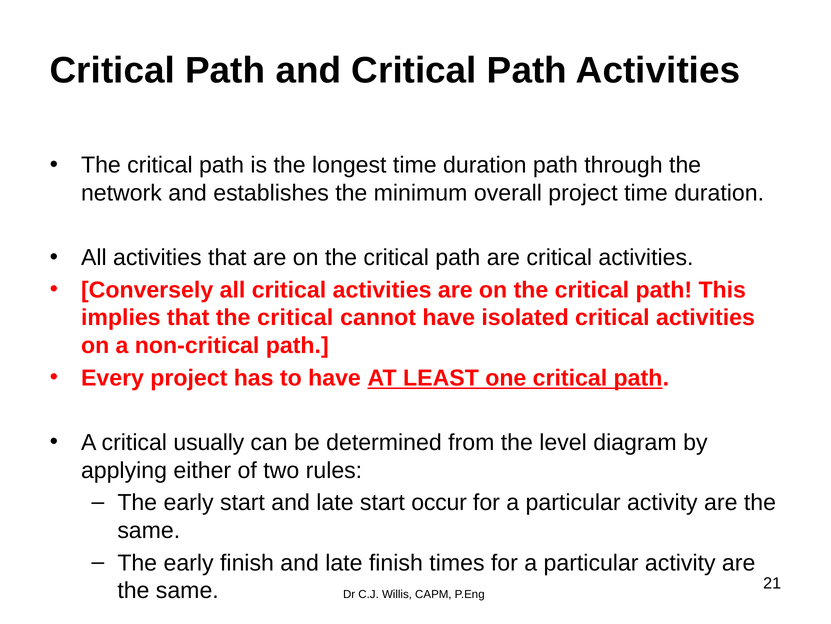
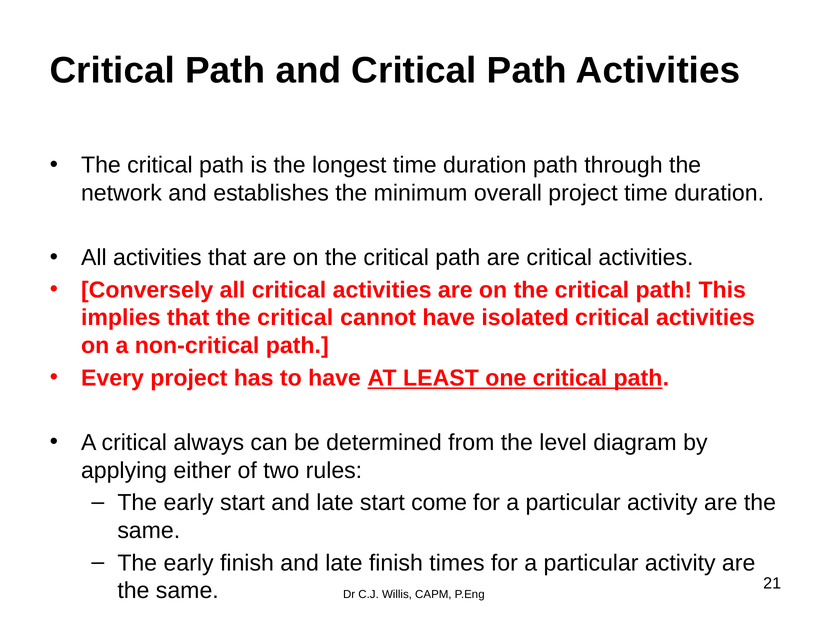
usually: usually -> always (209, 442)
occur: occur -> come (439, 502)
